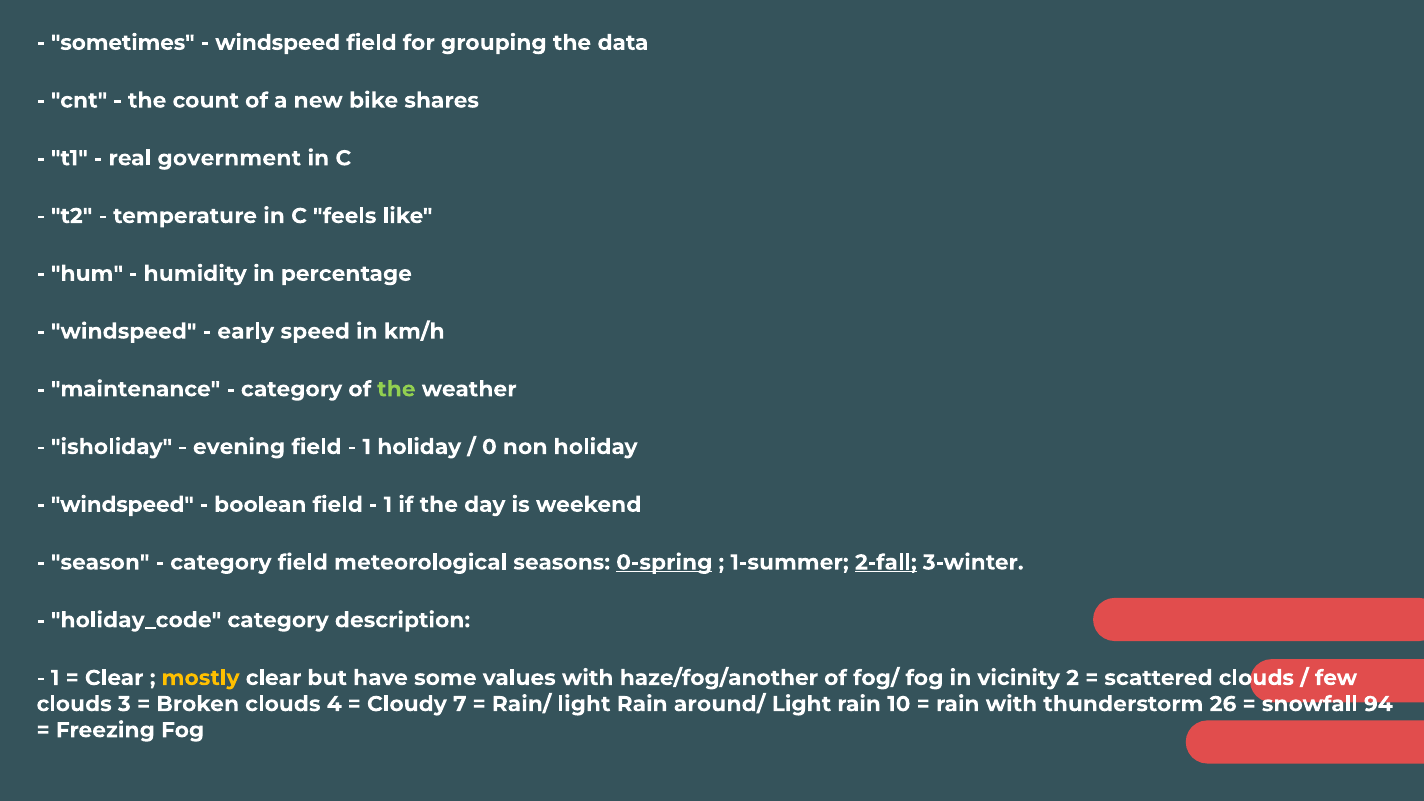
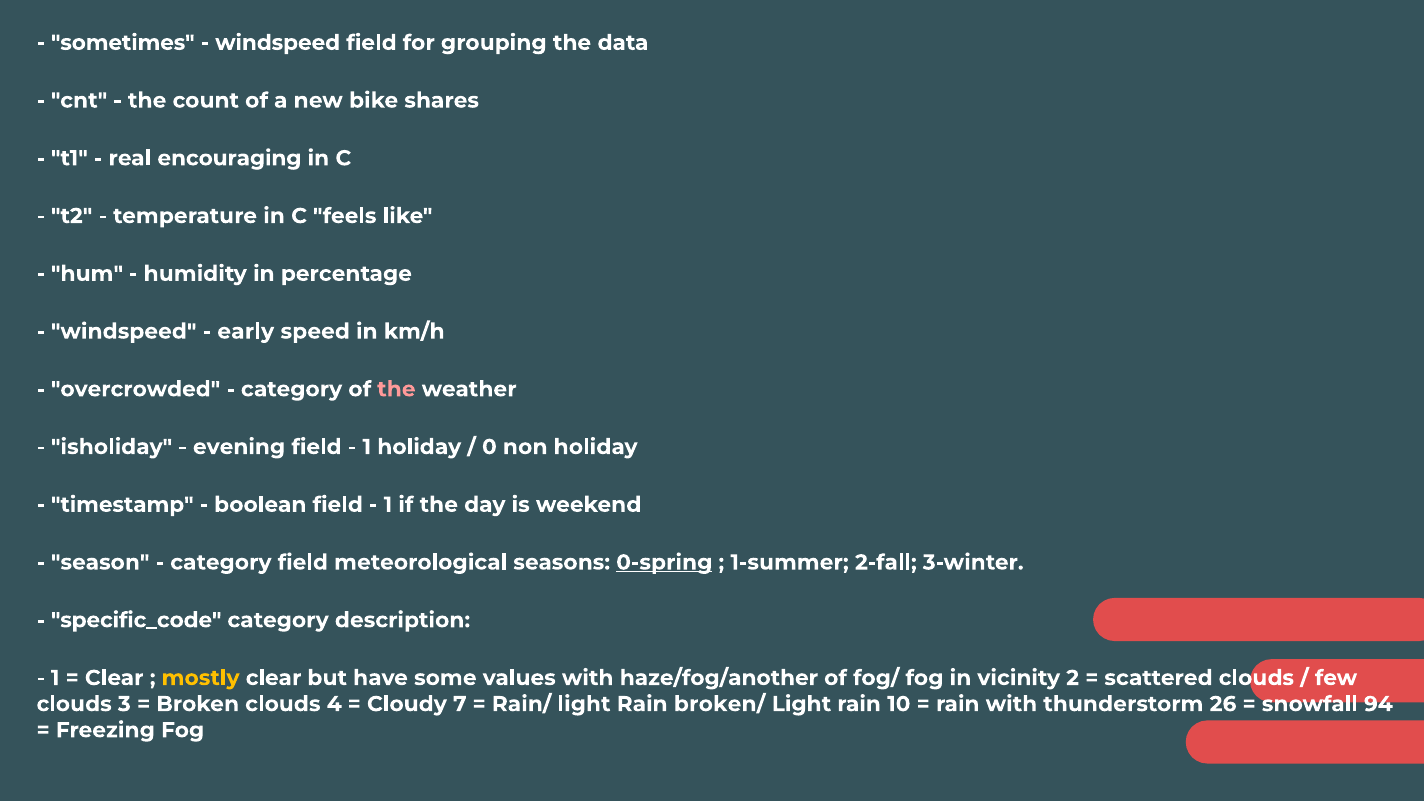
government: government -> encouraging (229, 158)
maintenance: maintenance -> overcrowded (136, 389)
the colour: light green -> pink (396, 389)
windspeed: windspeed -> timestamp (122, 505)
2-fall underline: present -> none (886, 562)
holiday_code: holiday_code -> specific_code (136, 620)
around/: around/ -> broken/ (720, 704)
